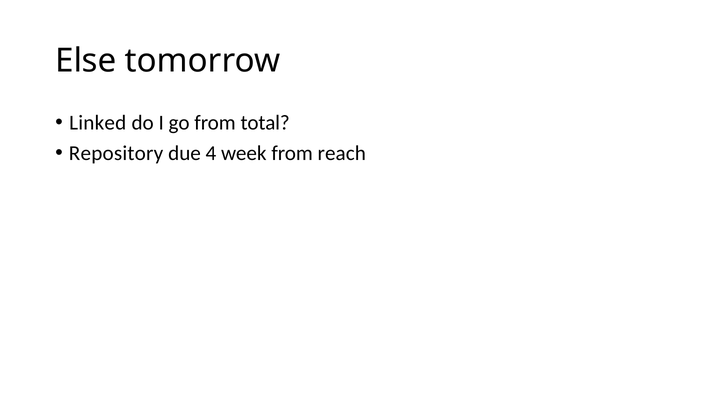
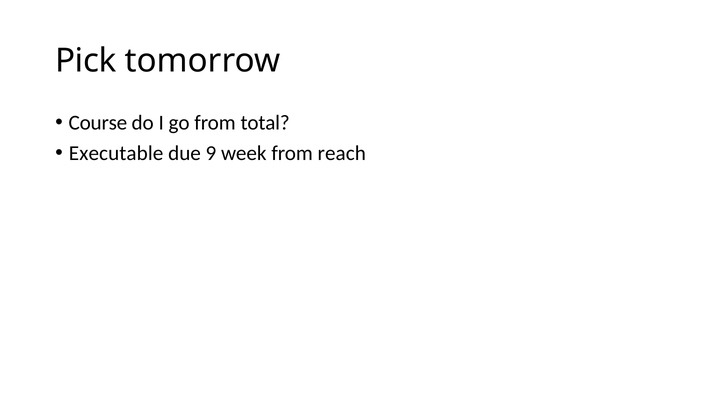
Else: Else -> Pick (86, 61)
Linked: Linked -> Course (98, 123)
Repository: Repository -> Executable (116, 153)
4: 4 -> 9 (211, 153)
